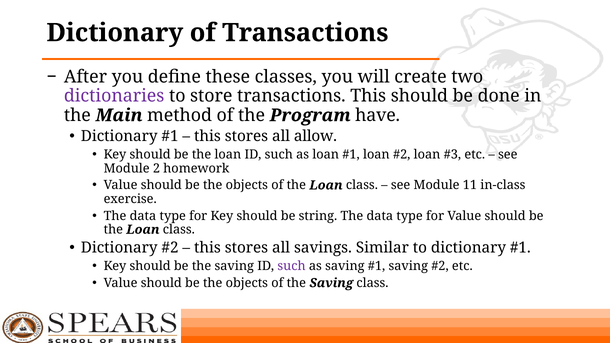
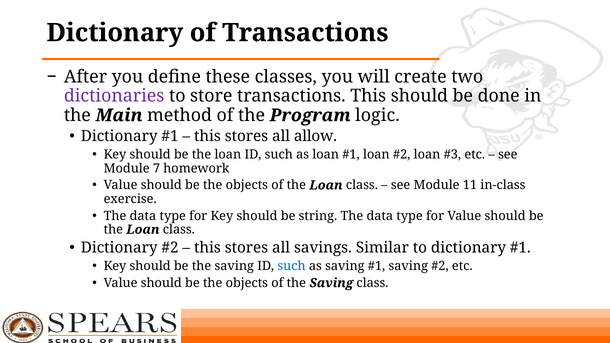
have: have -> logic (378, 115)
2: 2 -> 7 (156, 168)
such colour: purple -> blue (292, 266)
